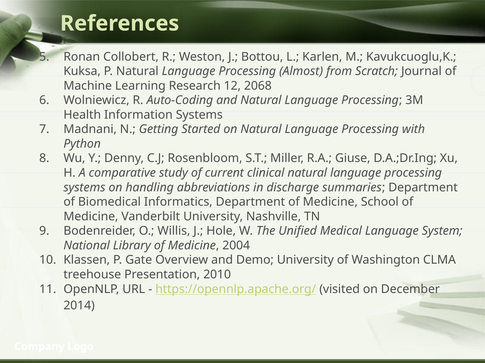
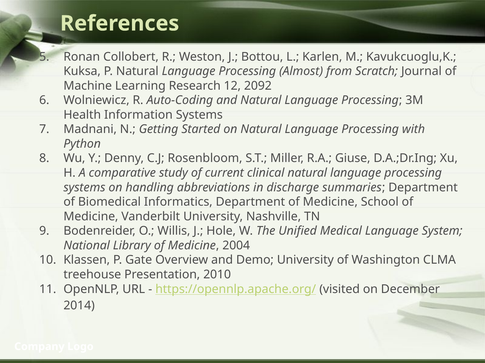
2068: 2068 -> 2092 (258, 86)
